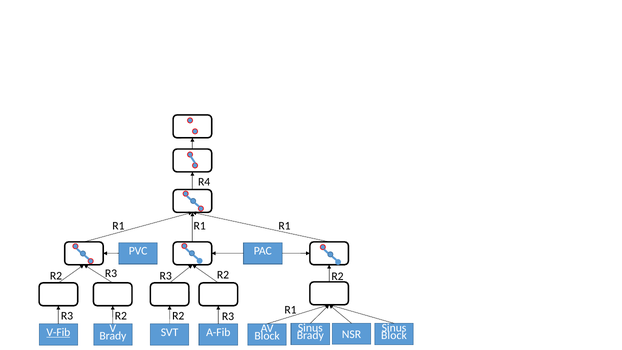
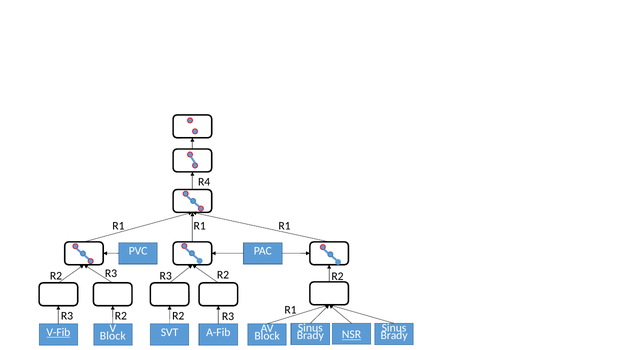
NSR underline: none -> present (352, 334)
Block: Block -> Brady (394, 335)
Brady: Brady -> Block (113, 336)
